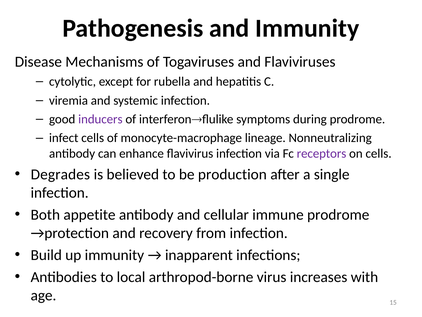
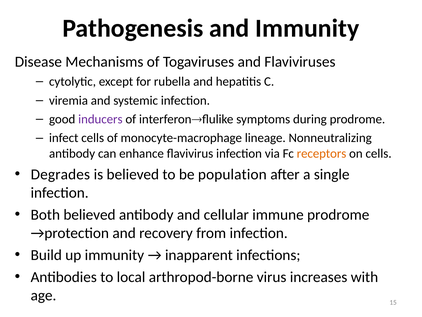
receptors colour: purple -> orange (322, 153)
production: production -> population (232, 174)
Both appetite: appetite -> believed (90, 214)
